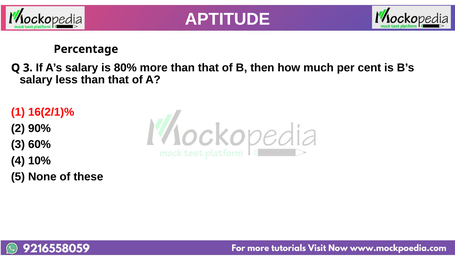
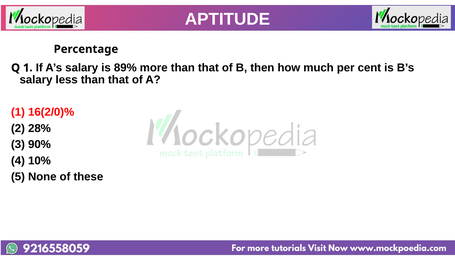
Q 3: 3 -> 1 (26, 68)
80%: 80% -> 89% (125, 68)
16(2/1)%: 16(2/1)% -> 16(2/0)% (51, 112)
90%: 90% -> 28% (39, 128)
60%: 60% -> 90% (39, 144)
